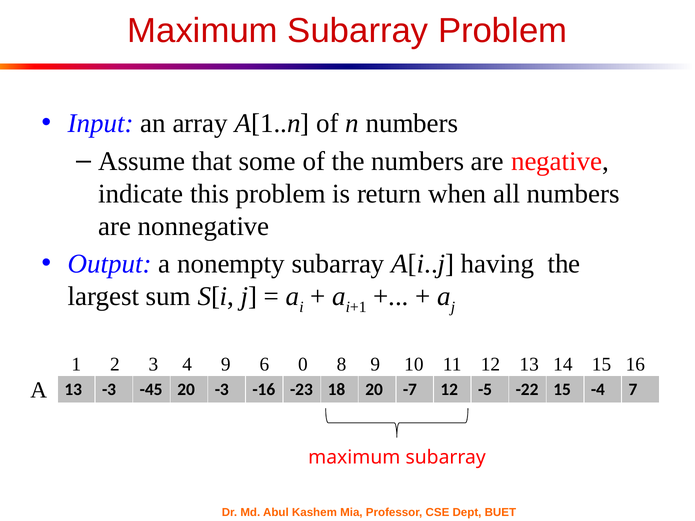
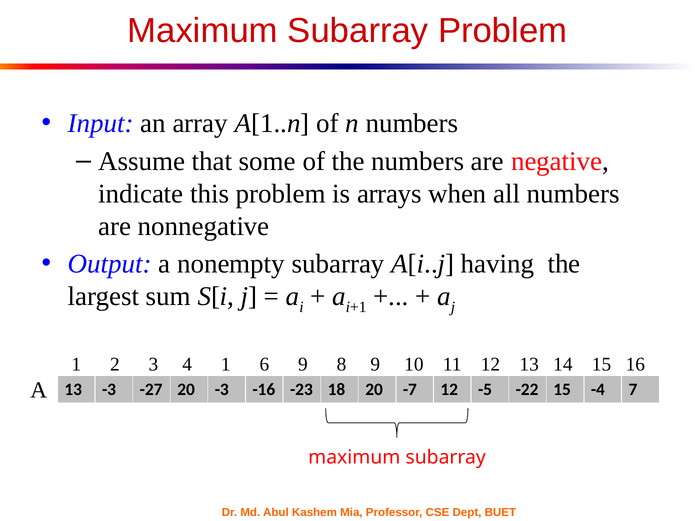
return: return -> arrays (389, 194)
4 9: 9 -> 1 (226, 365)
6 0: 0 -> 9 (303, 365)
-45: -45 -> -27 (151, 390)
